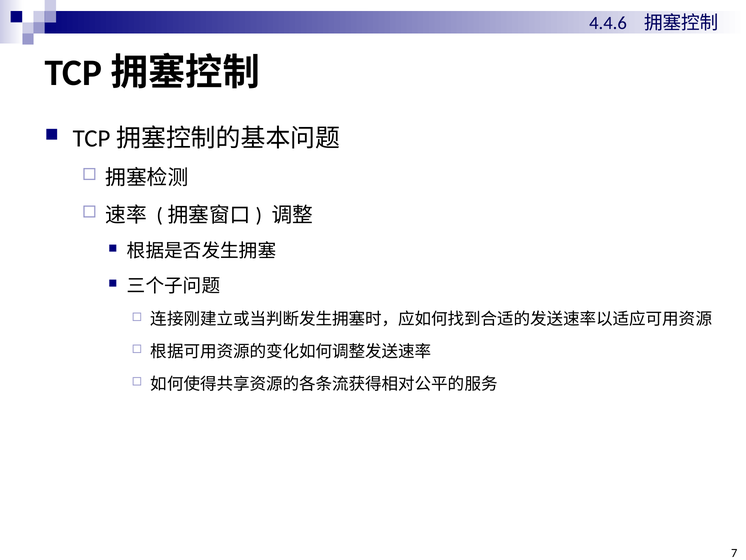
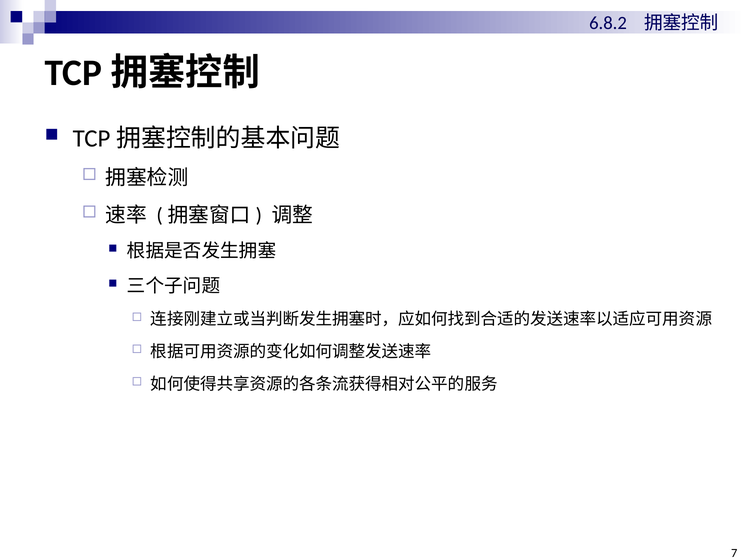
4.4.6: 4.4.6 -> 6.8.2 (608, 23)
